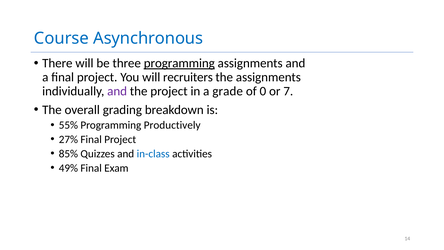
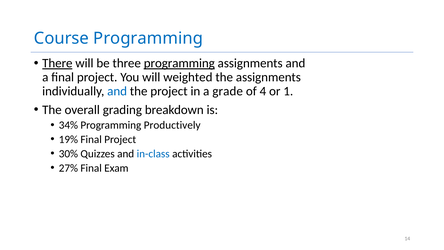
Course Asynchronous: Asynchronous -> Programming (148, 38)
There underline: none -> present (57, 63)
recruiters: recruiters -> weighted (188, 77)
and colour: purple -> blue (117, 91)
0: 0 -> 4 (263, 91)
7: 7 -> 1 (288, 91)
55%: 55% -> 34% (68, 125)
27%: 27% -> 19% (68, 139)
85%: 85% -> 30% (68, 154)
49%: 49% -> 27% (68, 168)
